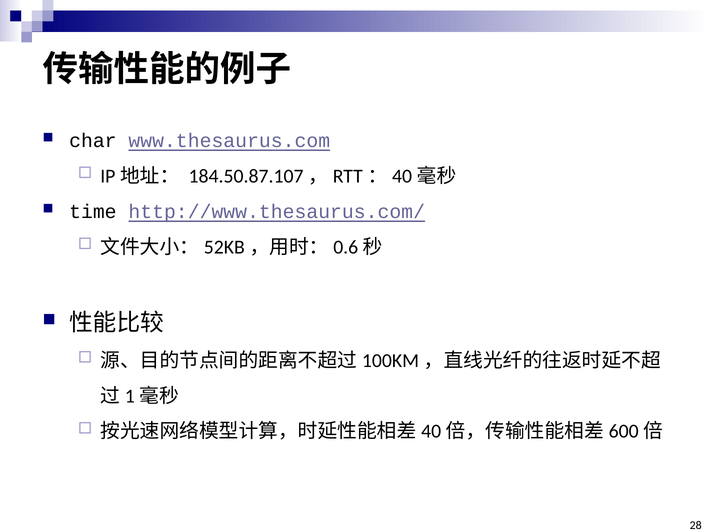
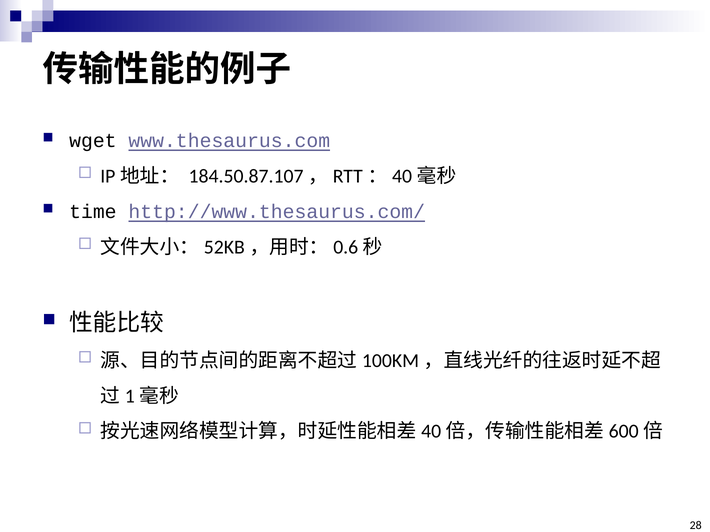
char: char -> wget (93, 141)
